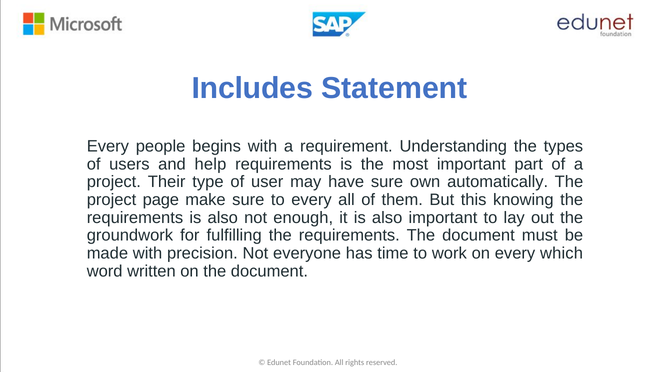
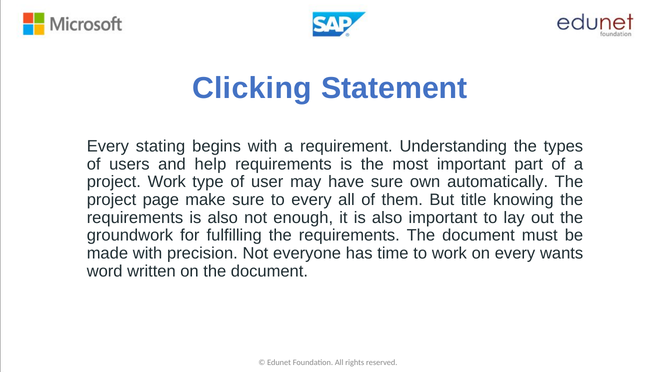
Includes: Includes -> Clicking (252, 88)
people: people -> stating (161, 146)
project Their: Their -> Work (167, 182)
this: this -> title (474, 200)
which: which -> wants (562, 253)
